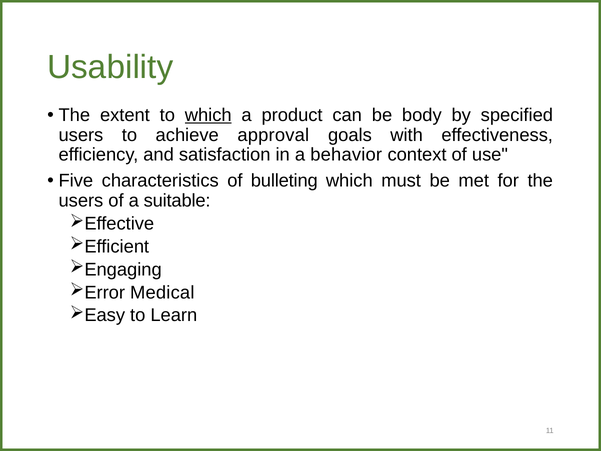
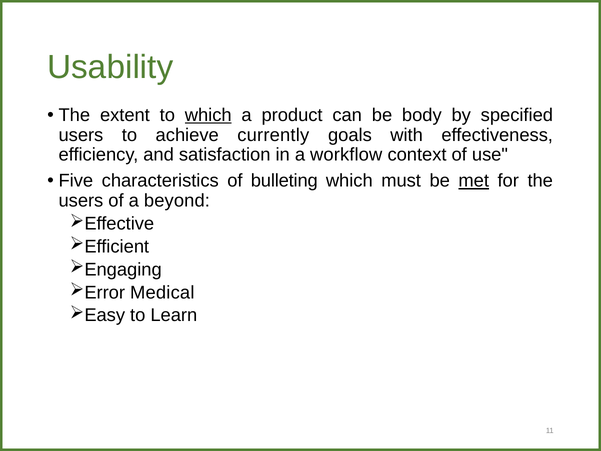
approval: approval -> currently (273, 135)
behavior: behavior -> workflow (346, 155)
met underline: none -> present (474, 181)
suitable: suitable -> beyond (177, 201)
